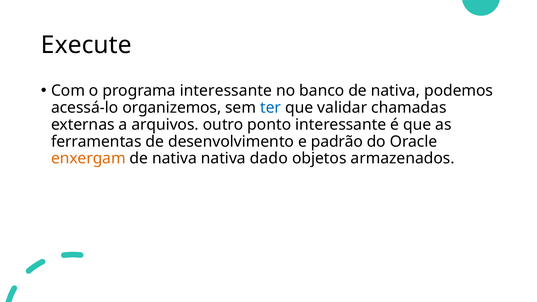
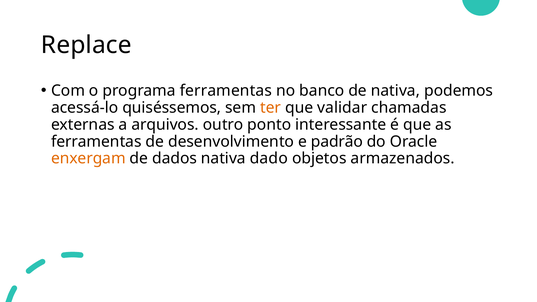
Execute: Execute -> Replace (86, 45)
programa interessante: interessante -> ferramentas (226, 91)
organizemos: organizemos -> quiséssemos (172, 108)
ter colour: blue -> orange (271, 108)
nativa: nativa -> dados (175, 158)
